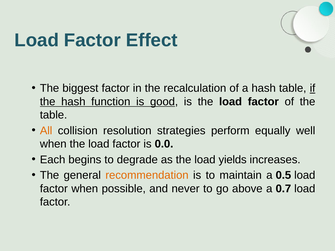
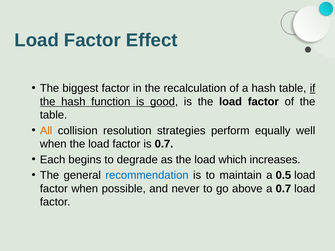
is 0.0: 0.0 -> 0.7 (164, 144)
yields: yields -> which (233, 160)
recommendation colour: orange -> blue (147, 175)
